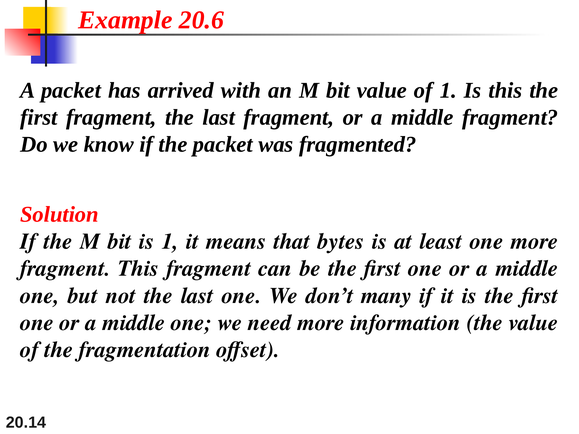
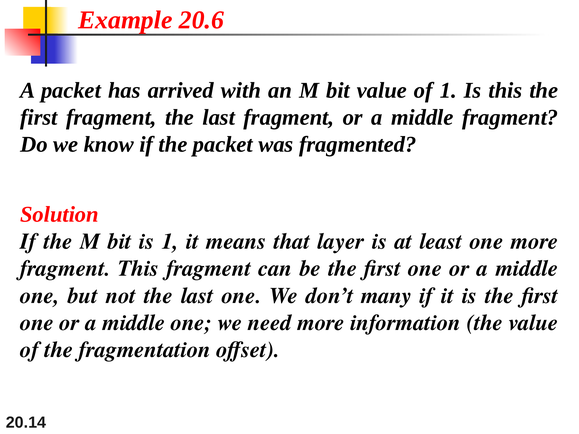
bytes: bytes -> layer (341, 242)
